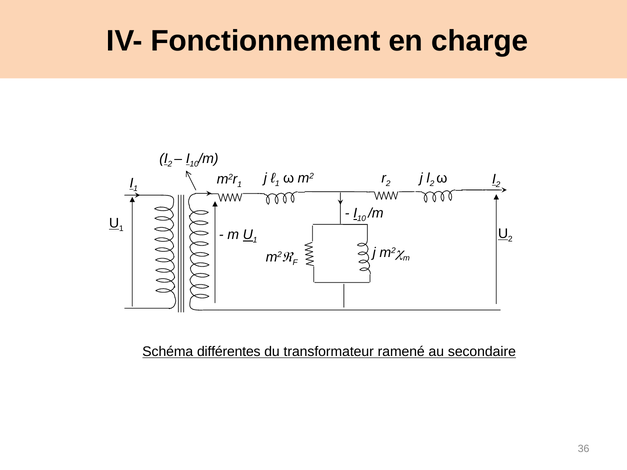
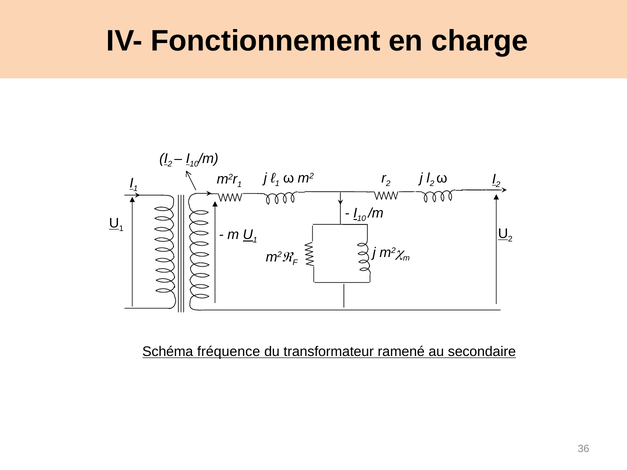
différentes: différentes -> fréquence (229, 352)
